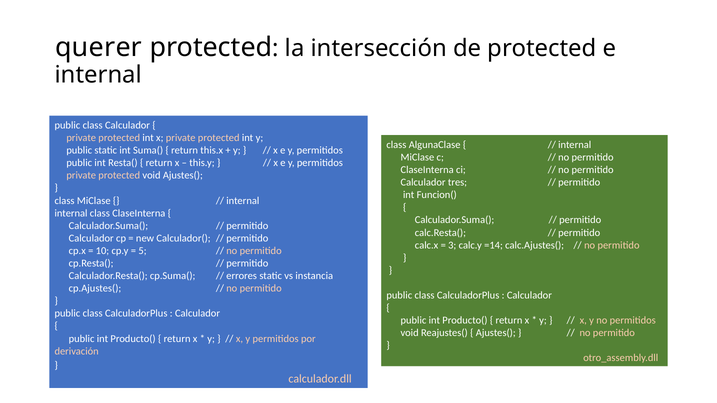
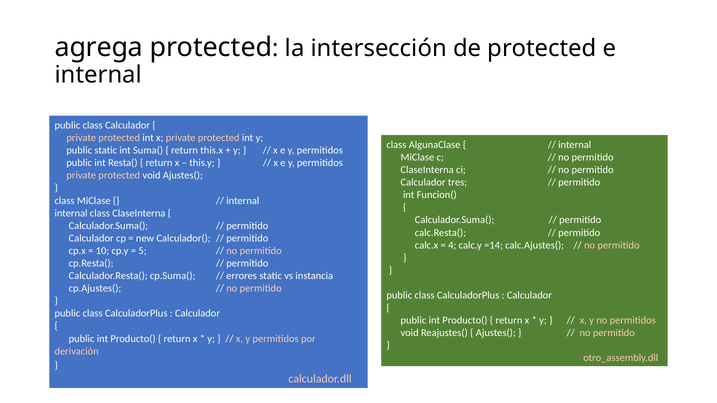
querer: querer -> agrega (99, 47)
3: 3 -> 4 (452, 245)
